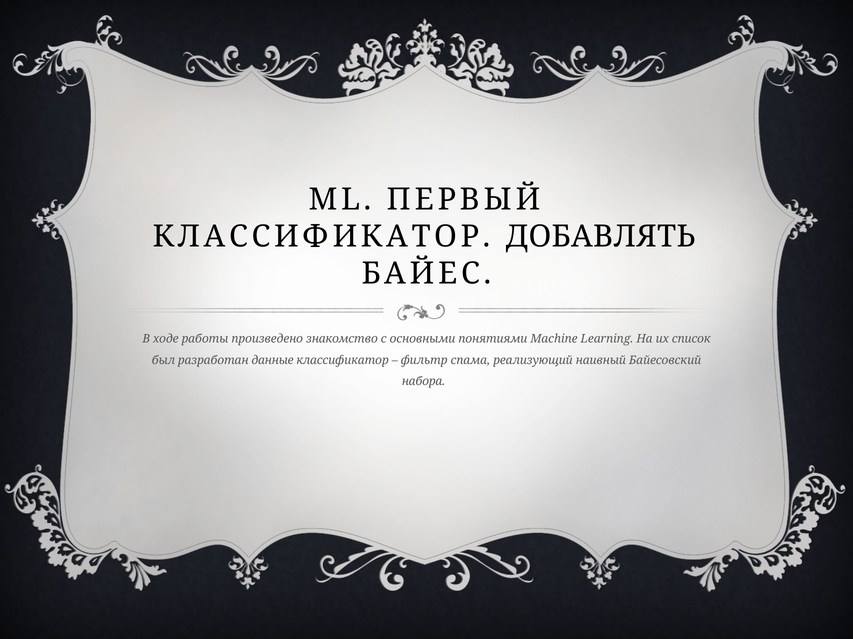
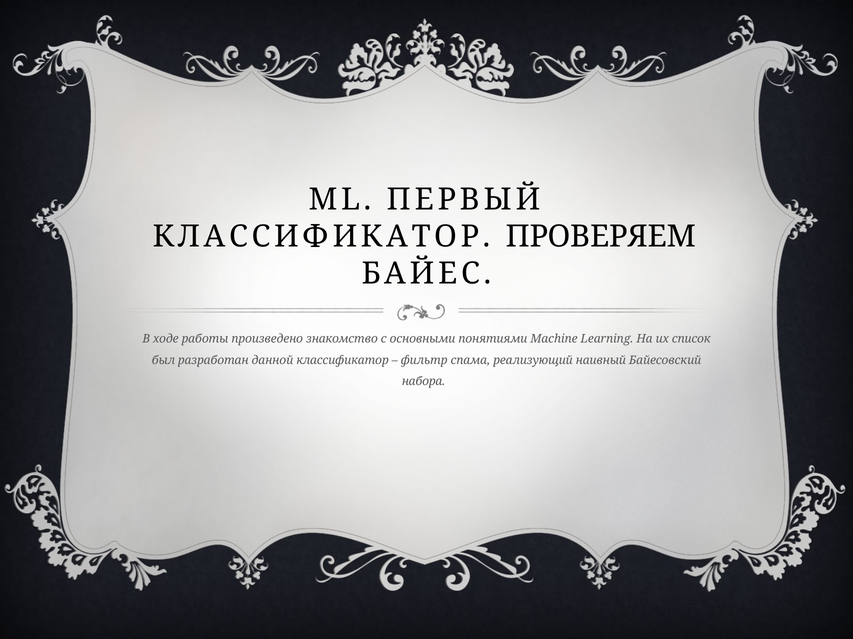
ДОБАВЛЯТЬ: ДОБАВЛЯТЬ -> ПРОВЕРЯЕМ (601, 237)
данные: данные -> данной (272, 361)
